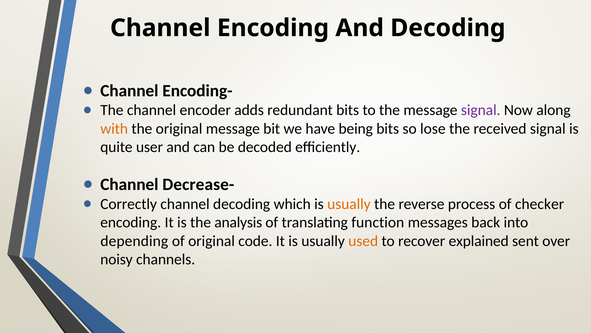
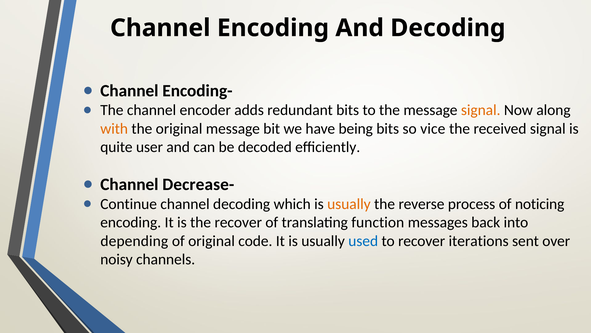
signal colour: purple -> orange (481, 110)
lose: lose -> vice (433, 128)
Correctly: Correctly -> Continue (129, 204)
checker: checker -> noticing (540, 204)
the analysis: analysis -> recover (238, 222)
used colour: orange -> blue (363, 241)
explained: explained -> iterations (479, 241)
